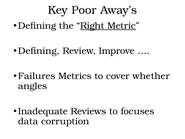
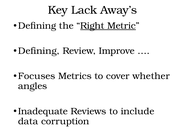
Poor: Poor -> Lack (84, 10)
Failures: Failures -> Focuses (37, 76)
focuses: focuses -> include (137, 111)
